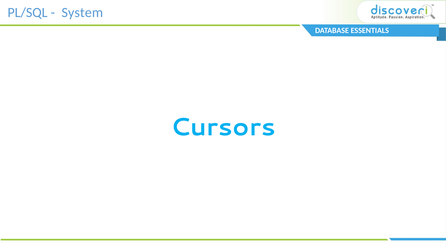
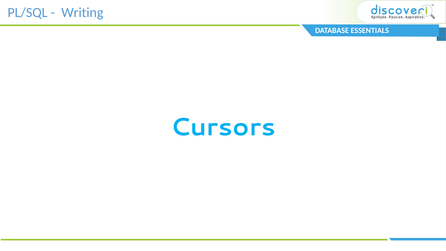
System: System -> Writing (82, 13)
